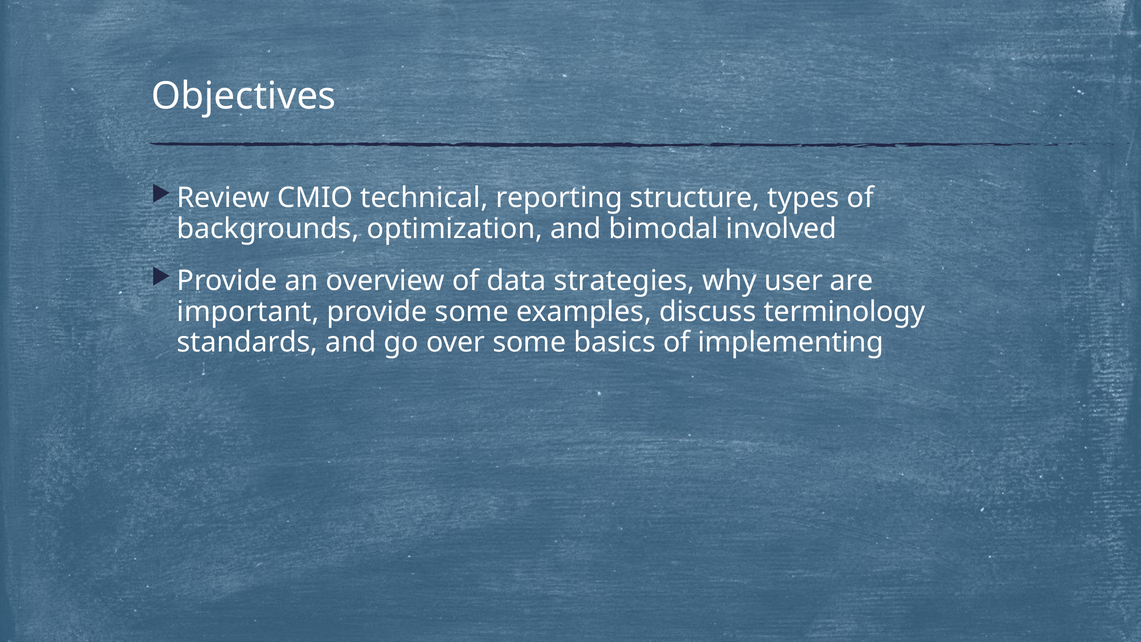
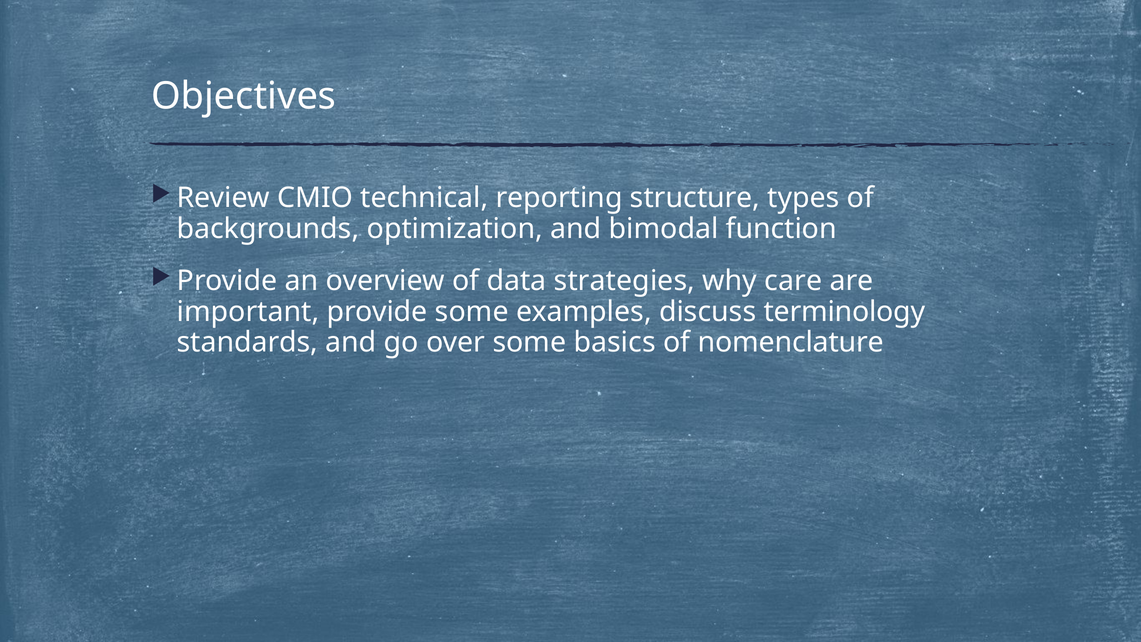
involved: involved -> function (781, 229)
user: user -> care (793, 281)
implementing: implementing -> nomenclature (791, 342)
